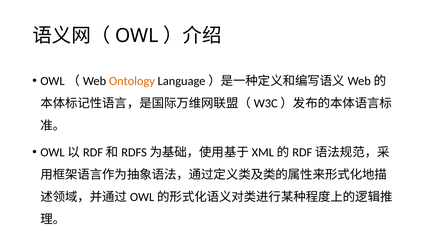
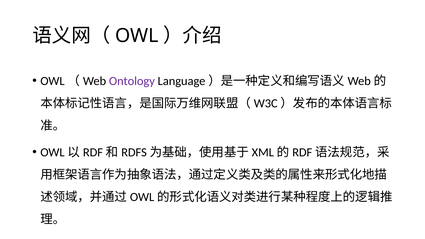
Ontology colour: orange -> purple (132, 81)
